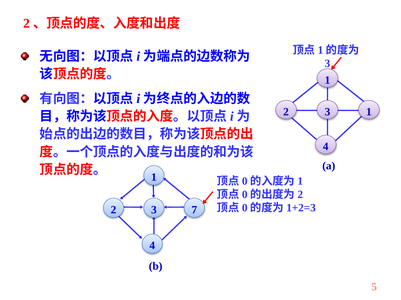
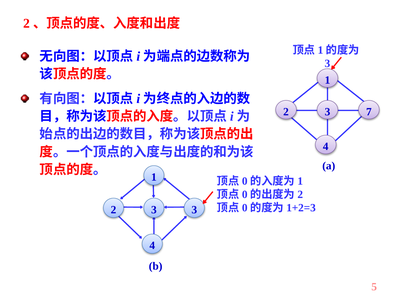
3 1: 1 -> 7 (369, 112)
3 7: 7 -> 3 (194, 210)
